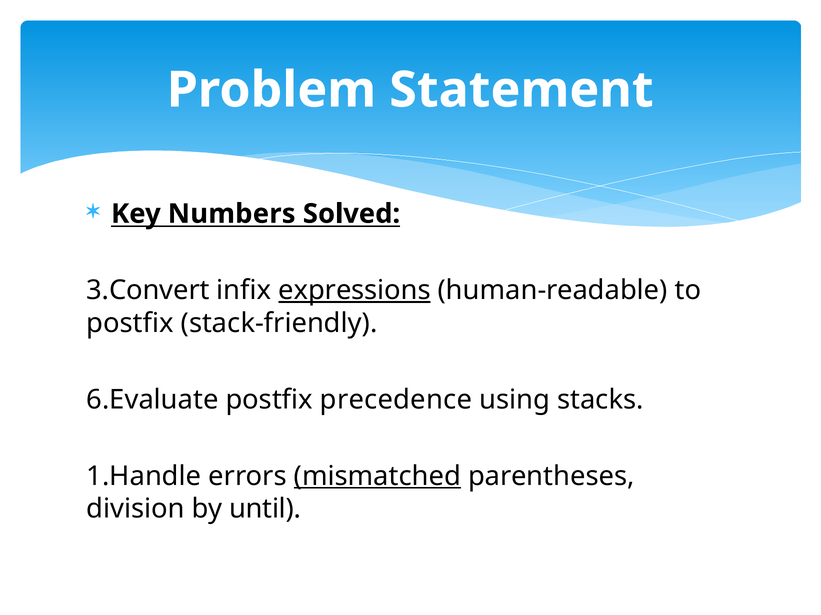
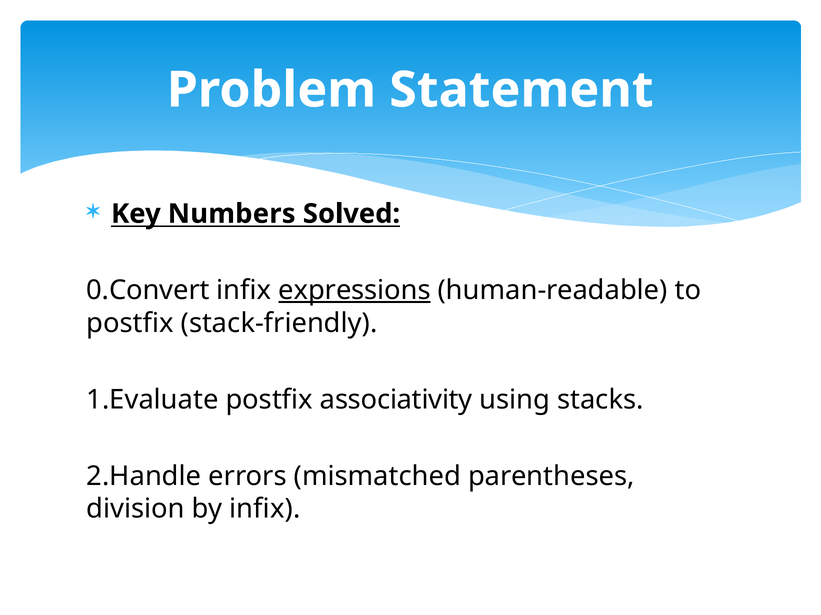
3.Convert: 3.Convert -> 0.Convert (148, 291)
6.Evaluate: 6.Evaluate -> 1.Evaluate (152, 400)
precedence: precedence -> associativity (396, 400)
1.Handle: 1.Handle -> 2.Handle (144, 477)
mismatched underline: present -> none (377, 477)
by until: until -> infix (265, 510)
